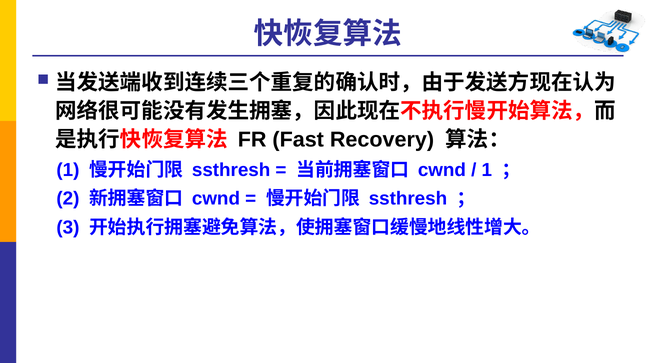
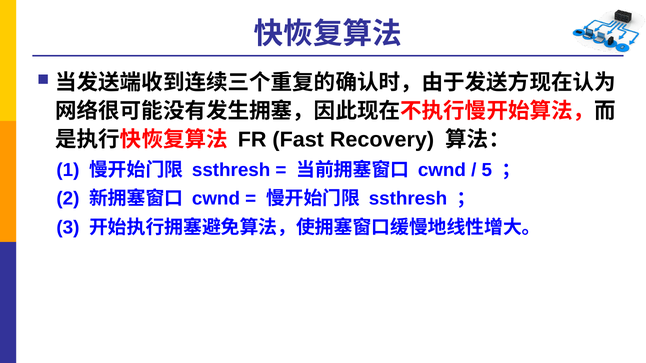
1: 1 -> 5 (487, 170)
